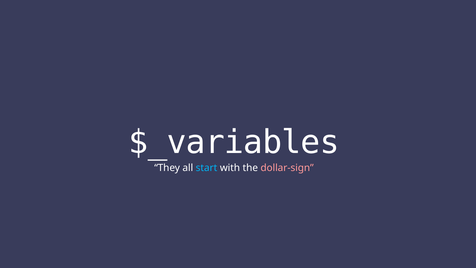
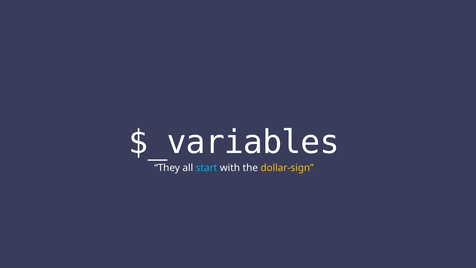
dollar-sign colour: pink -> yellow (287, 168)
